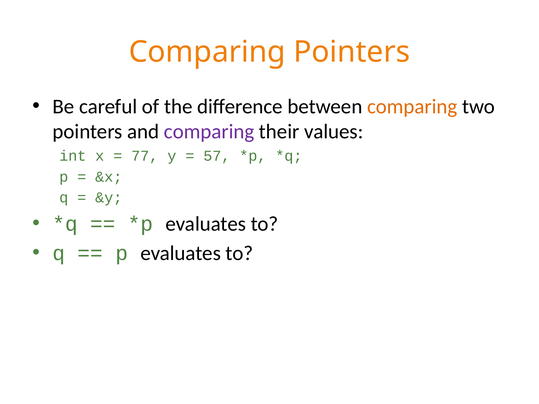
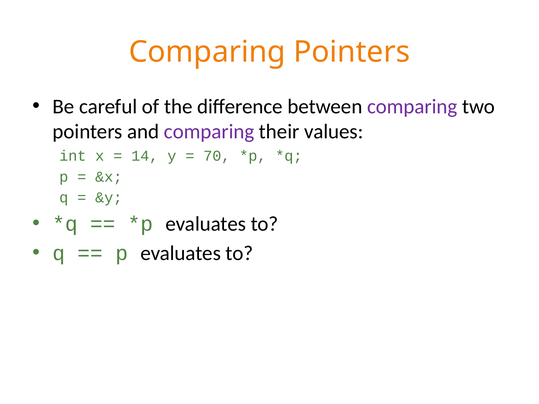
comparing colour: orange -> purple (412, 107)
77: 77 -> 14 (145, 156)
57: 57 -> 70 (217, 156)
